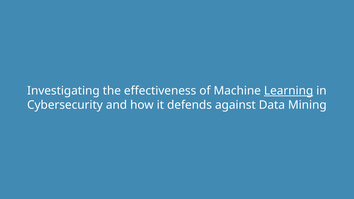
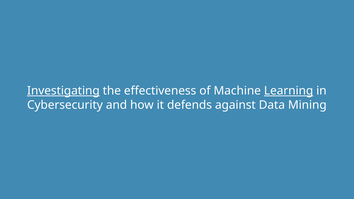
Investigating underline: none -> present (63, 91)
